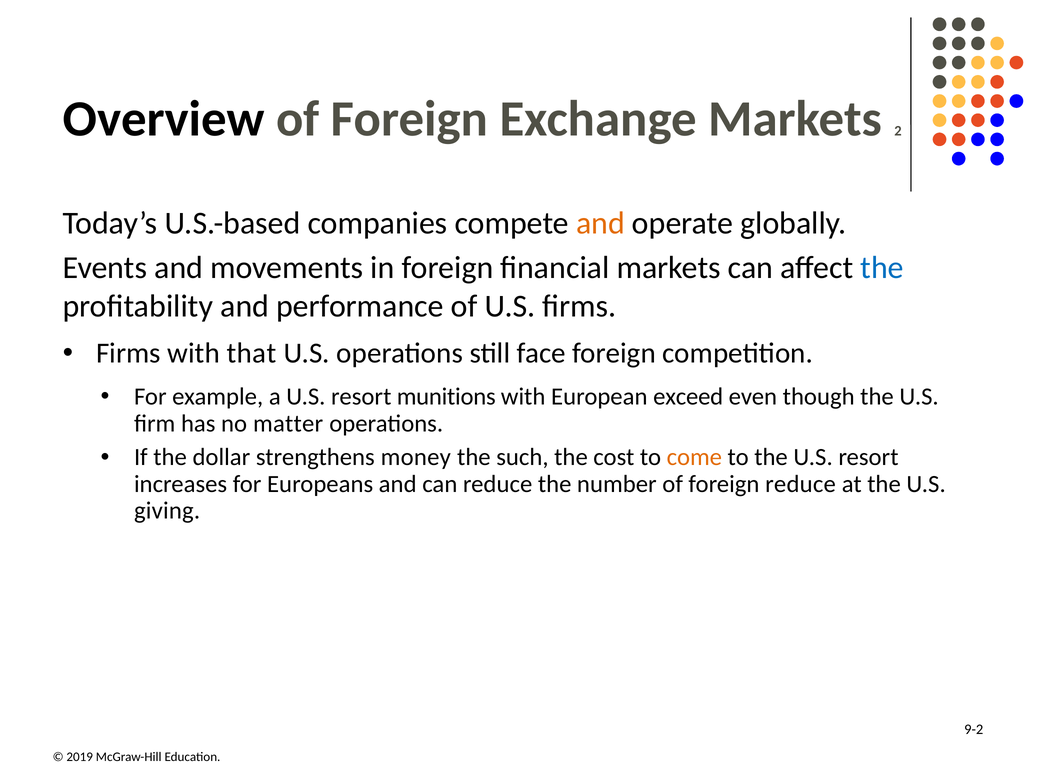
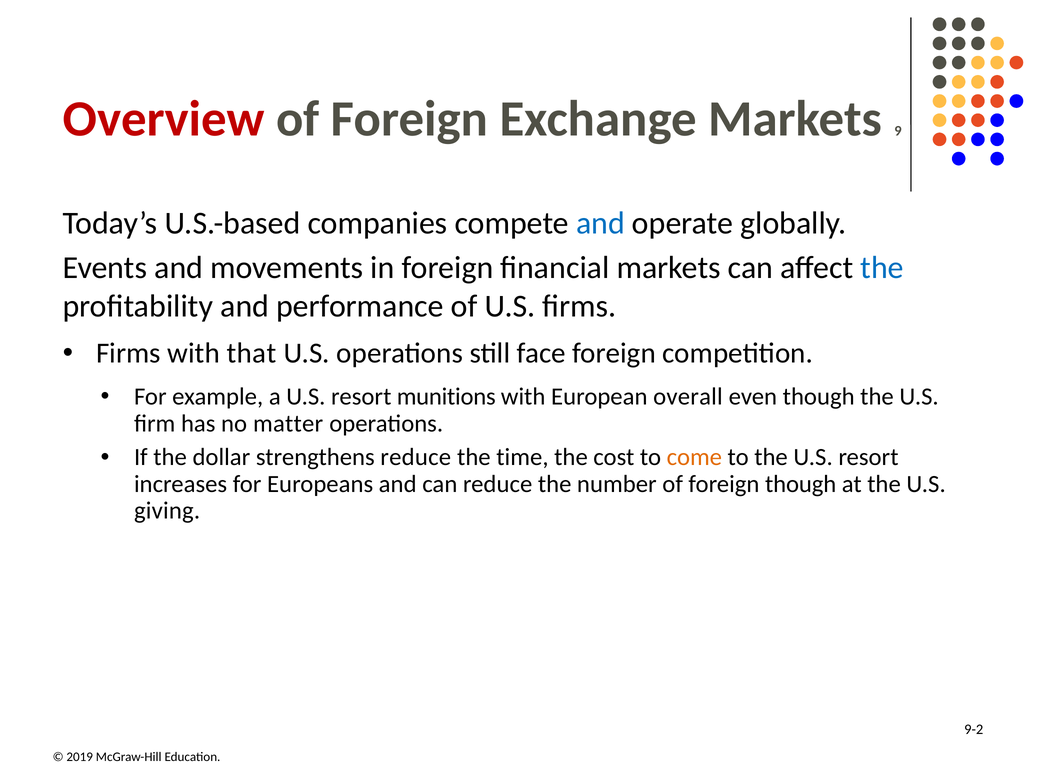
Overview colour: black -> red (164, 119)
2: 2 -> 9 (898, 131)
and colour: orange -> blue (600, 223)
exceed: exceed -> overall (688, 397)
strengthens money: money -> reduce (416, 458)
such: such -> time (522, 458)
foreign reduce: reduce -> though (801, 484)
